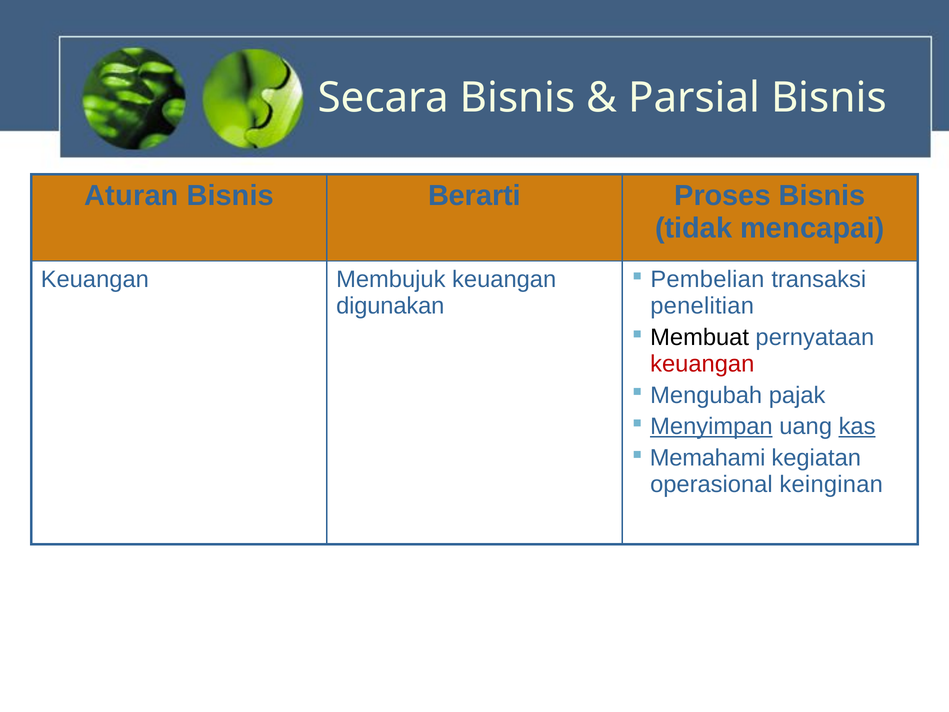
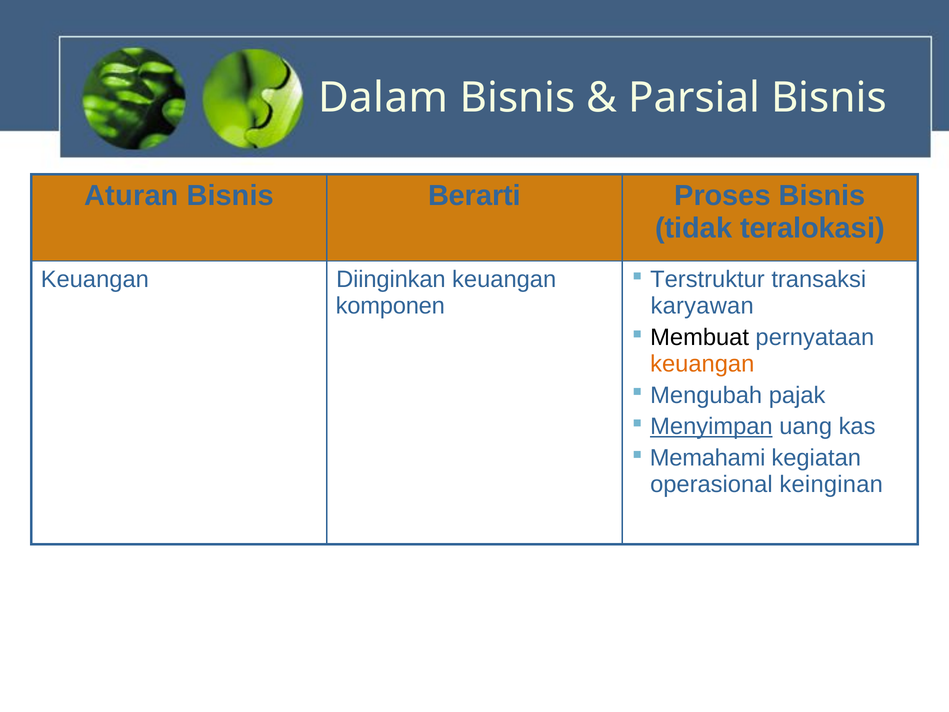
Secara: Secara -> Dalam (383, 98)
mencapai: mencapai -> teralokasi (812, 228)
Pembelian: Pembelian -> Terstruktur (707, 279)
Membujuk: Membujuk -> Diinginkan (391, 279)
digunakan: digunakan -> komponen (390, 306)
penelitian: penelitian -> karyawan (702, 306)
keuangan colour: red -> orange (702, 364)
kas underline: present -> none (857, 426)
